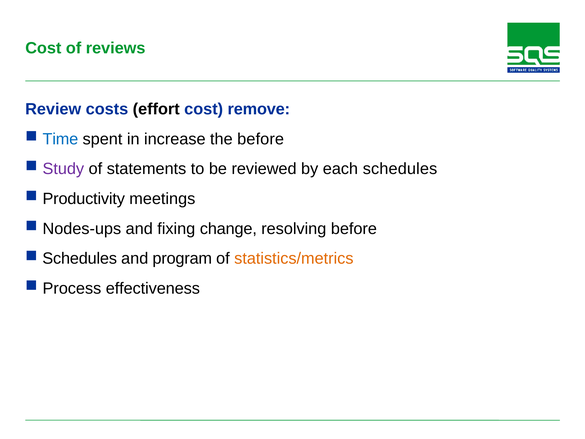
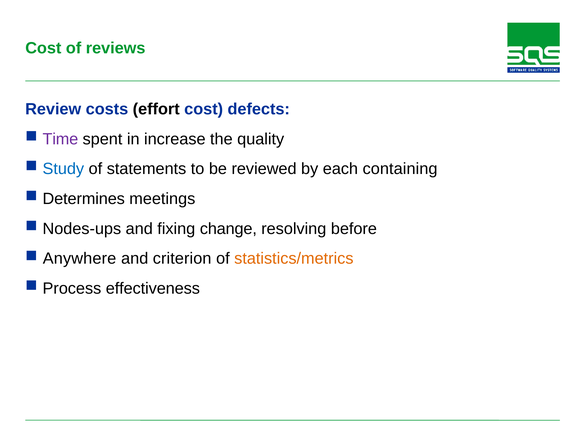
remove: remove -> defects (259, 109)
Time colour: blue -> purple (60, 139)
the before: before -> quality (261, 139)
Study colour: purple -> blue (63, 169)
each schedules: schedules -> containing (400, 169)
Productivity: Productivity -> Determines (84, 199)
Schedules: Schedules -> Anywhere (80, 258)
program: program -> criterion (182, 258)
